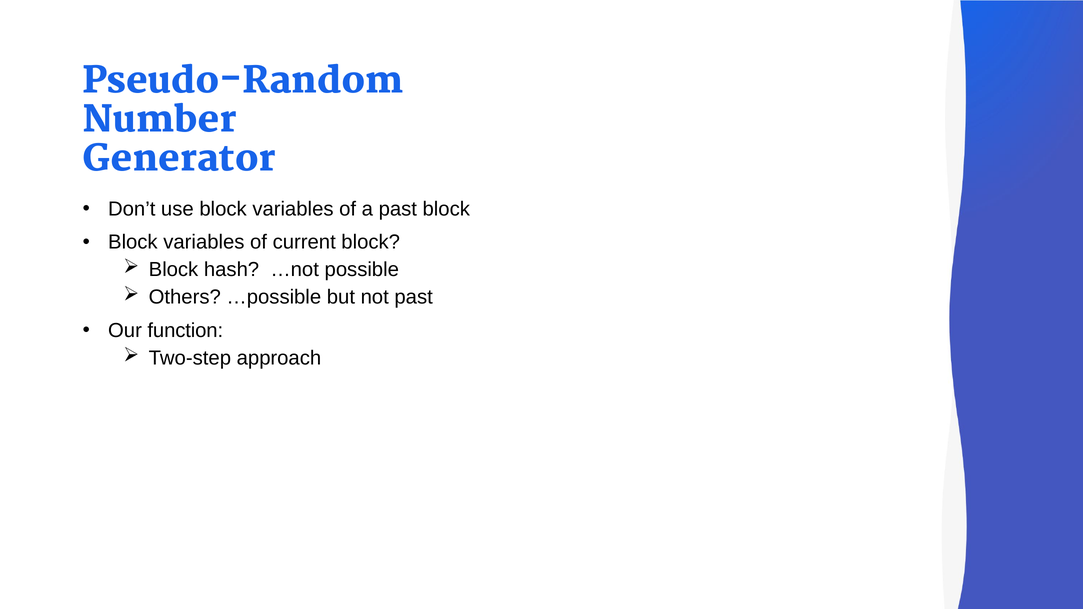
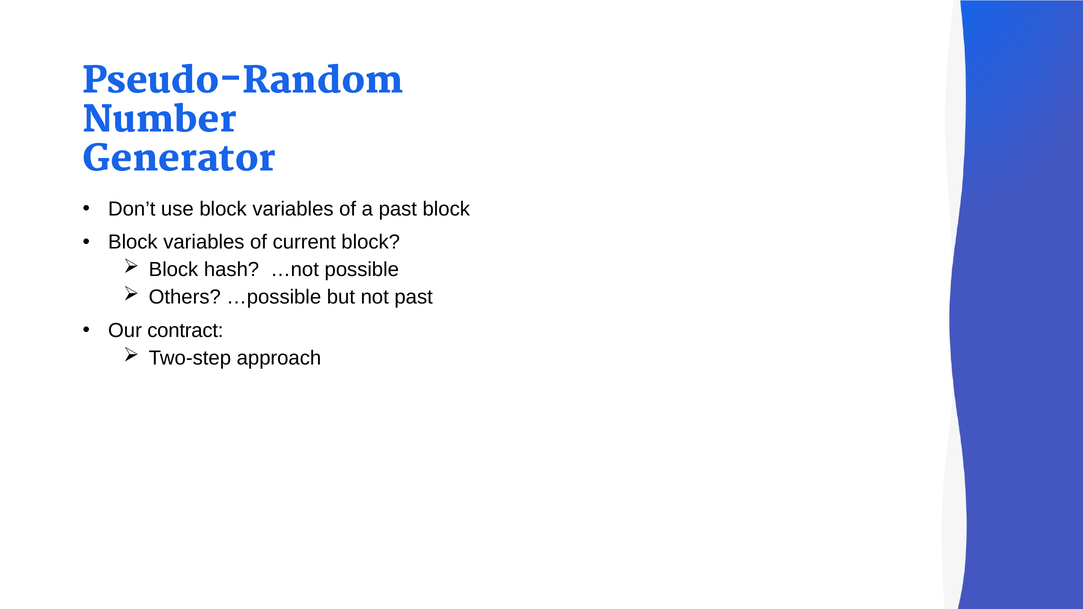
function: function -> contract (185, 331)
